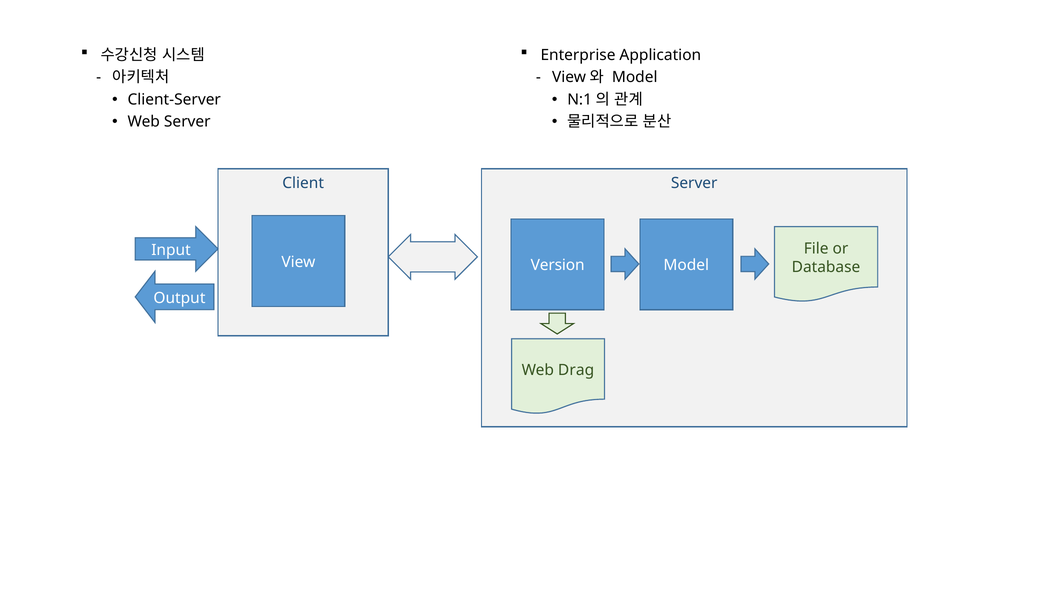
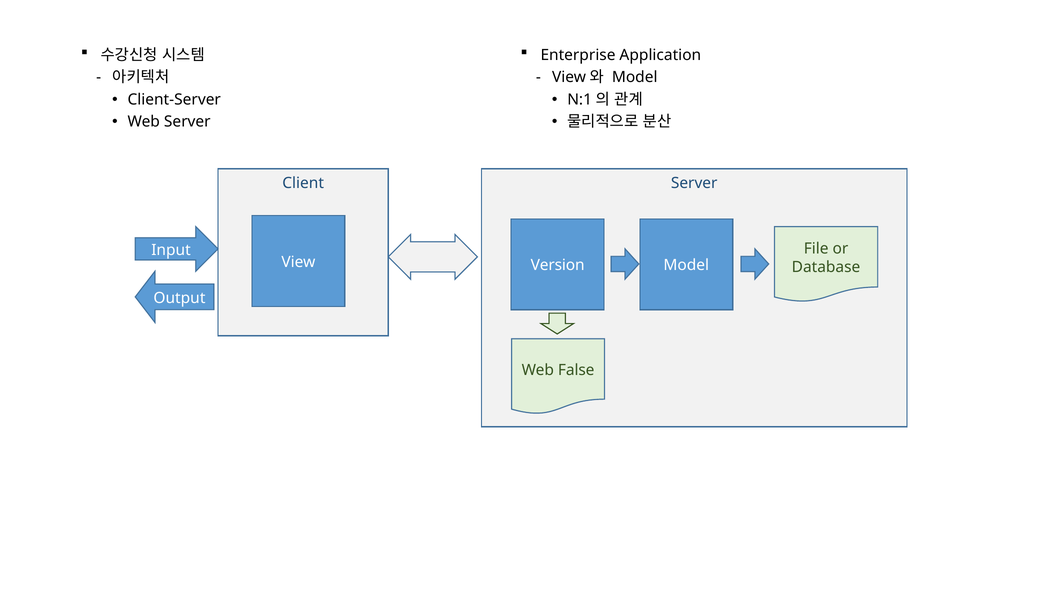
Drag: Drag -> False (576, 370)
